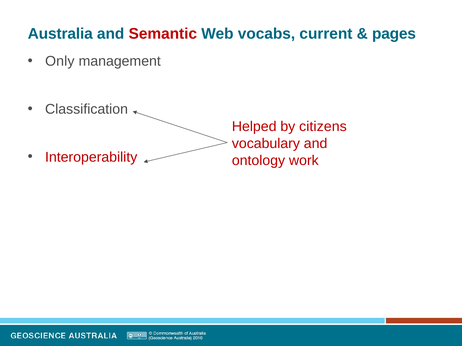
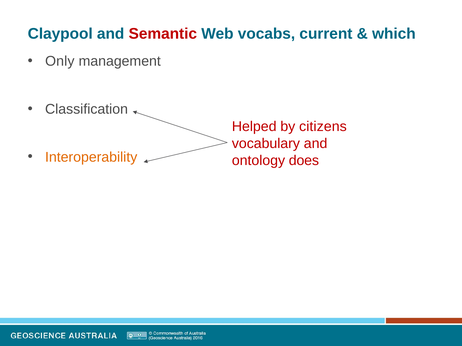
Australia: Australia -> Claypool (60, 34)
pages: pages -> which (394, 34)
Interoperability colour: red -> orange (91, 157)
work: work -> does (304, 161)
